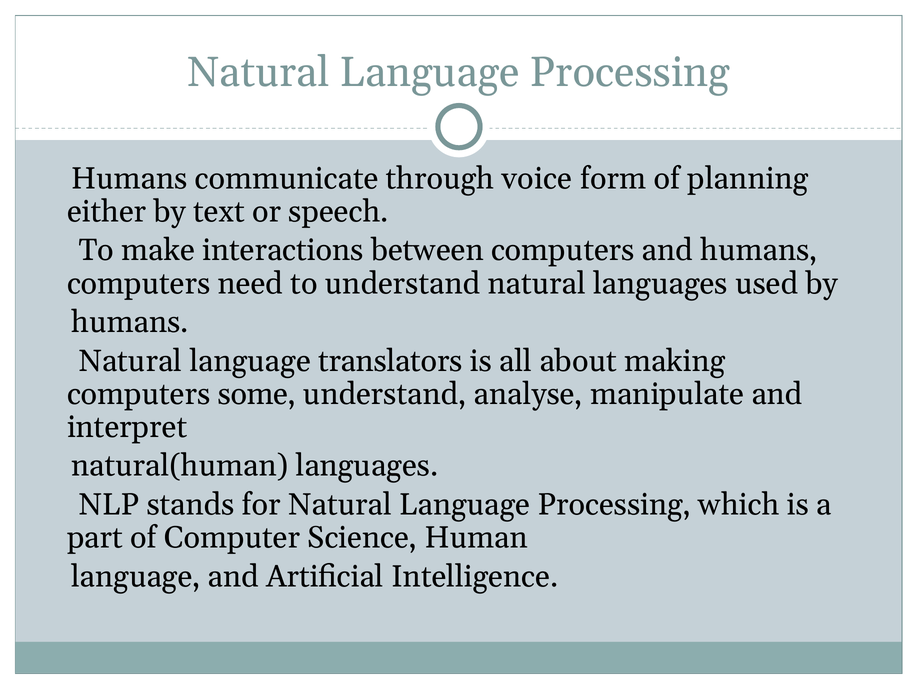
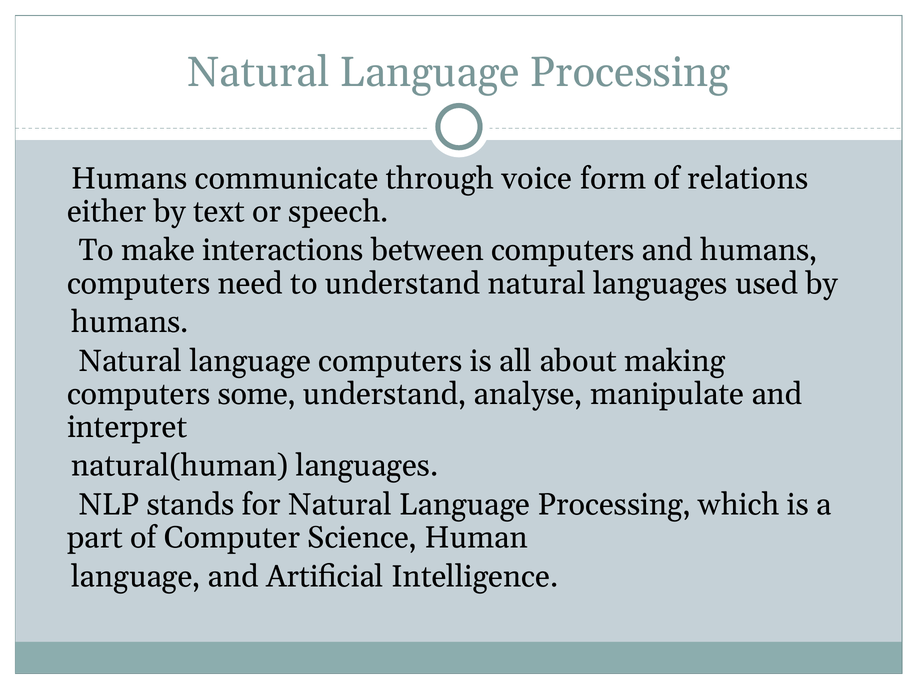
planning: planning -> relations (748, 178)
language translators: translators -> computers (390, 361)
